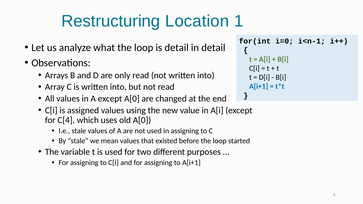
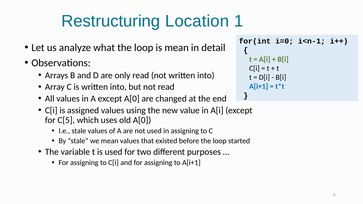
is detail: detail -> mean (177, 48)
C[4: C[4 -> C[5 (66, 120)
